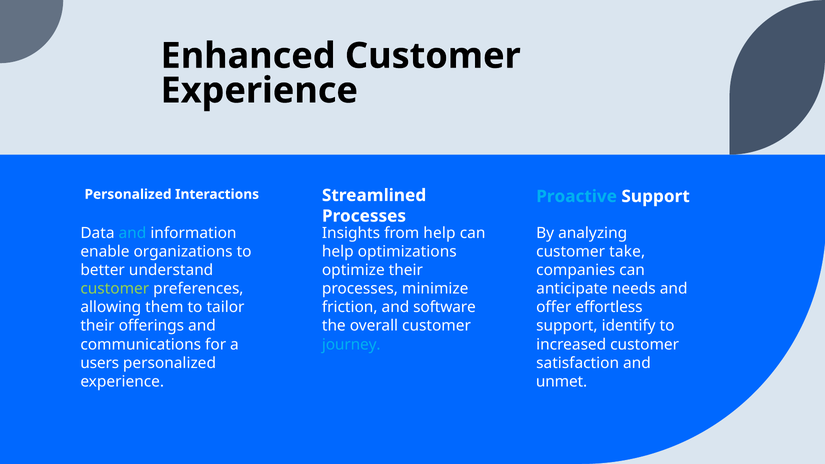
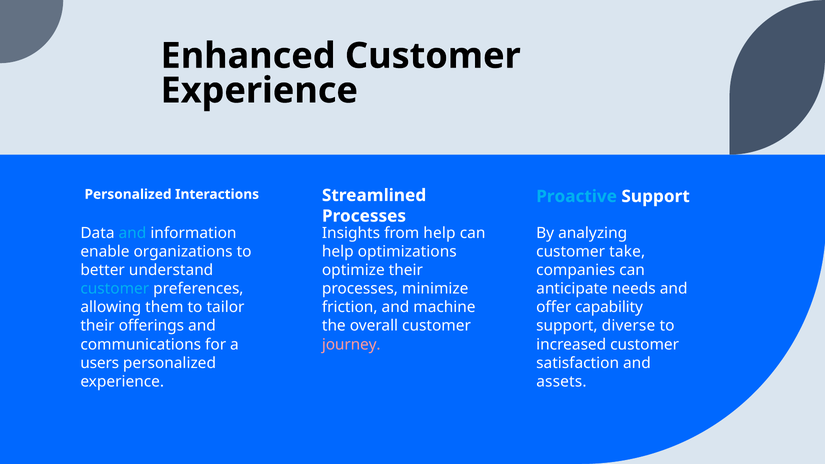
customer colour: light green -> light blue (115, 289)
software: software -> machine (444, 307)
effortless: effortless -> capability (609, 307)
identify: identify -> diverse (629, 326)
journey colour: light blue -> pink (351, 344)
unmet: unmet -> assets (561, 382)
